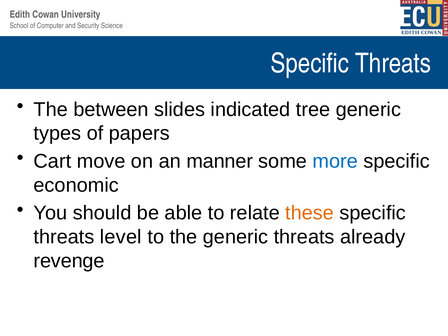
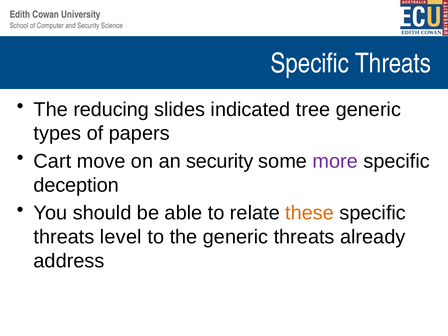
between: between -> reducing (111, 109)
an manner: manner -> security (220, 161)
more colour: blue -> purple (335, 161)
economic: economic -> deception (76, 185)
revenge: revenge -> address (69, 261)
